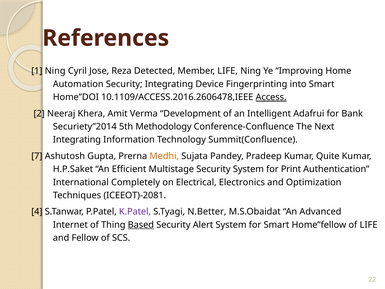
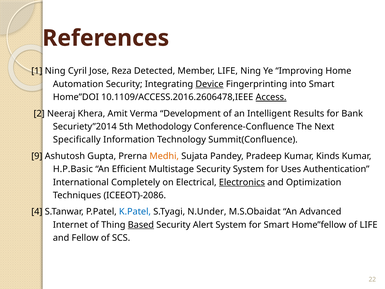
Device underline: none -> present (210, 84)
Adafrui: Adafrui -> Results (309, 113)
Integrating: Integrating -> Specifically (77, 140)
7: 7 -> 9 (37, 156)
Quite: Quite -> Kinds (328, 156)
H.P.Saket: H.P.Saket -> H.P.Basic (73, 169)
Print: Print -> Uses (291, 169)
Electronics underline: none -> present (242, 182)
ICEEOT)-2081: ICEEOT)-2081 -> ICEEOT)-2086 (135, 195)
K.Patel colour: purple -> blue (135, 212)
N.Better: N.Better -> N.Under (207, 212)
